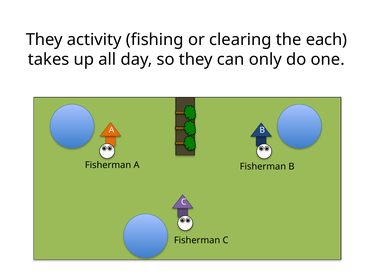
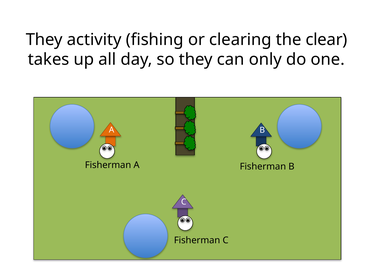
each: each -> clear (326, 40)
